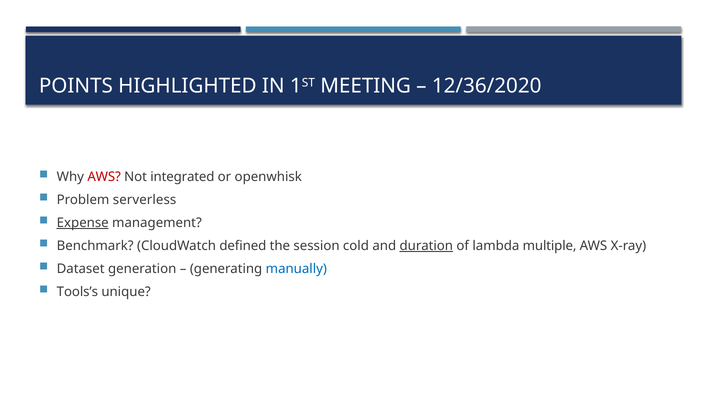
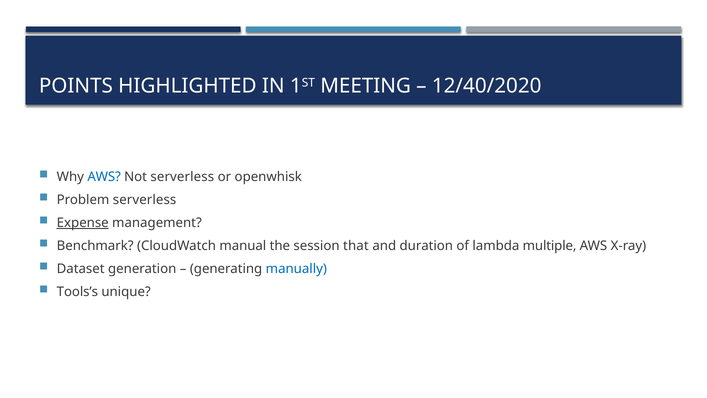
12/36/2020: 12/36/2020 -> 12/40/2020 (487, 86)
AWS colour: red -> blue (104, 177)
Not integrated: integrated -> serverless (182, 177)
defined: defined -> manual (243, 246)
cold: cold -> that (356, 246)
duration underline: present -> none (426, 246)
